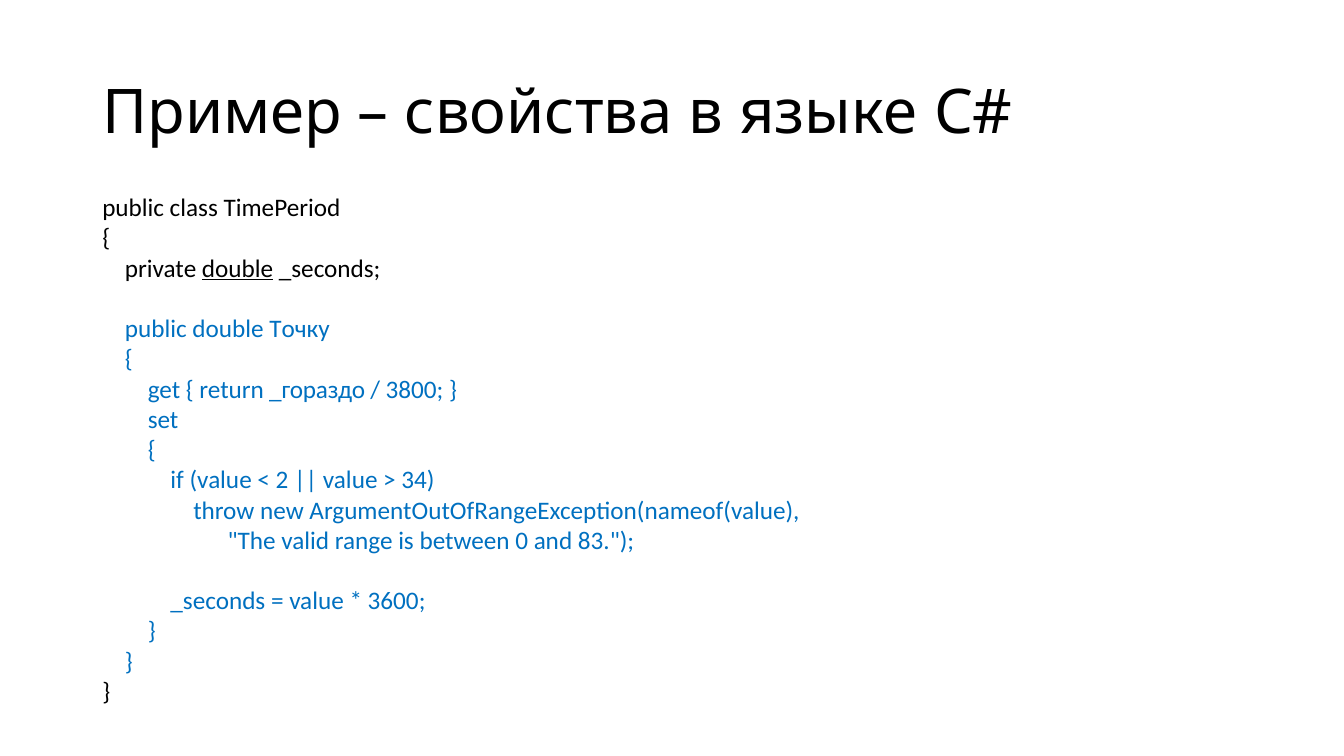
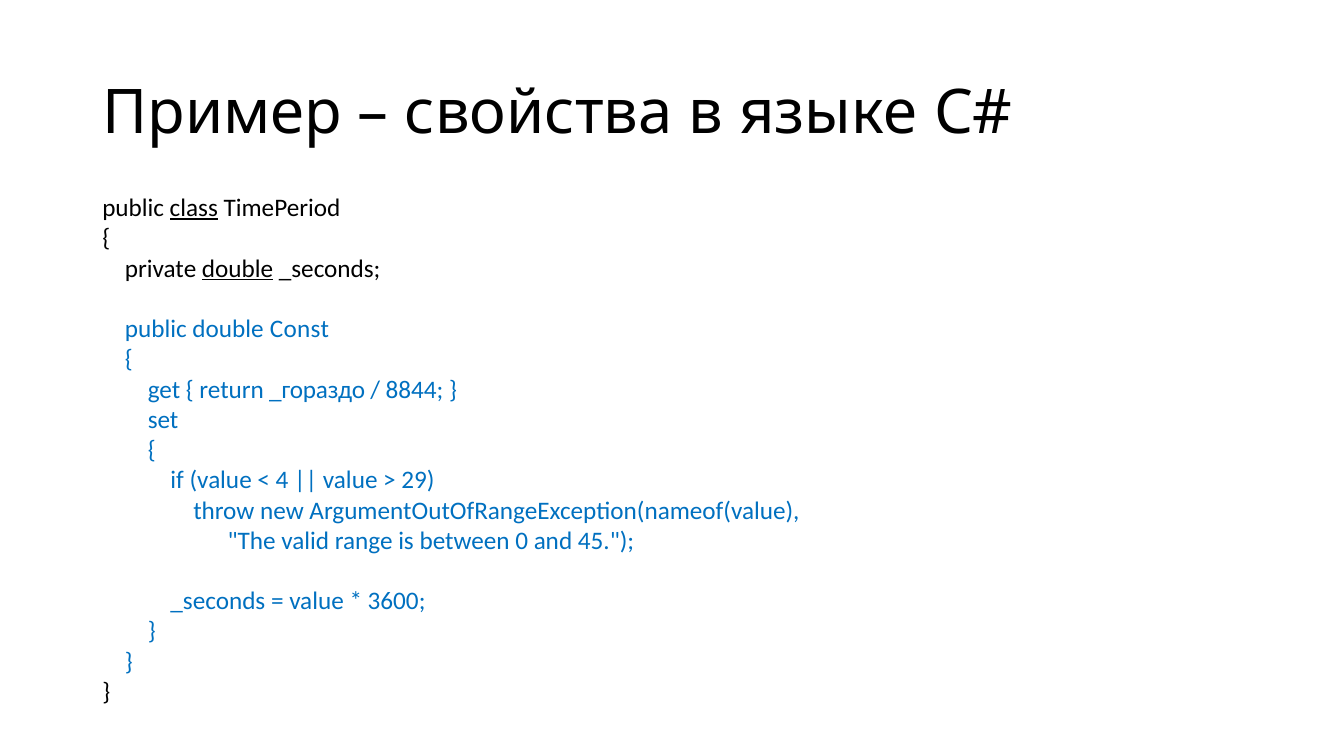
class underline: none -> present (194, 208)
Точку: Точку -> Const (299, 329)
3800: 3800 -> 8844 (414, 390)
2: 2 -> 4 (282, 480)
34: 34 -> 29 (418, 480)
83: 83 -> 45 (606, 541)
